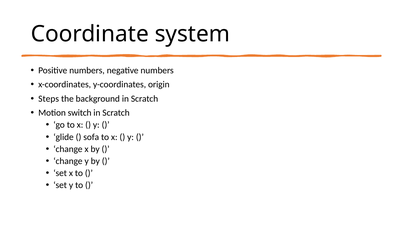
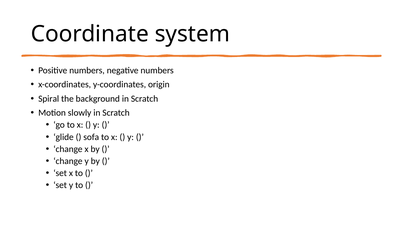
Steps: Steps -> Spiral (49, 99)
switch: switch -> slowly (80, 113)
